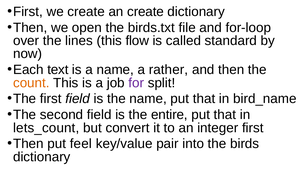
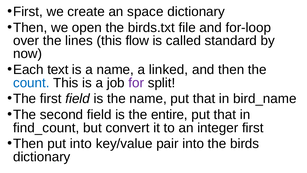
an create: create -> space (145, 12)
rather: rather -> linked (168, 70)
count colour: orange -> blue (31, 83)
lets_count: lets_count -> find_count (46, 128)
put feel: feel -> into (81, 144)
